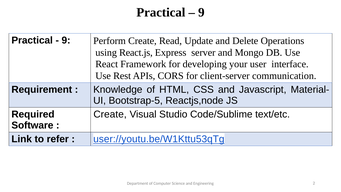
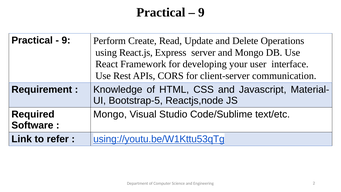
Create: Create -> Mongo (110, 114)
user://youtu.be/W1Kttu53qTg: user://youtu.be/W1Kttu53qTg -> using://youtu.be/W1Kttu53qTg (159, 139)
